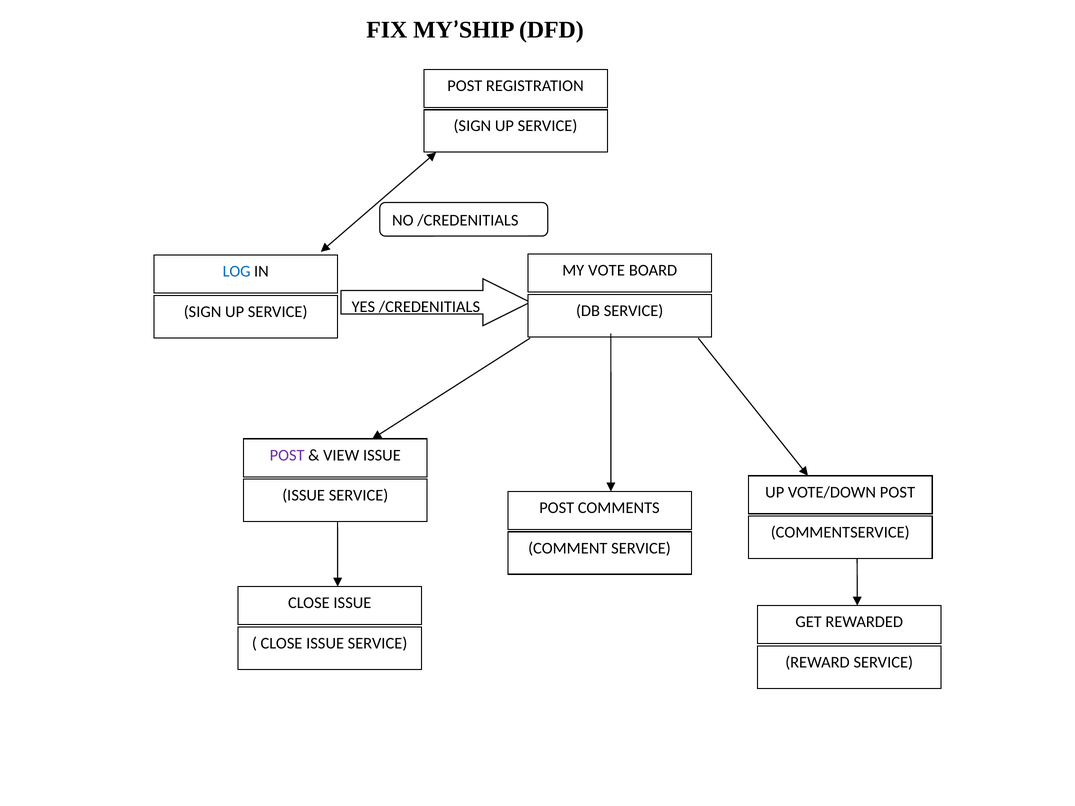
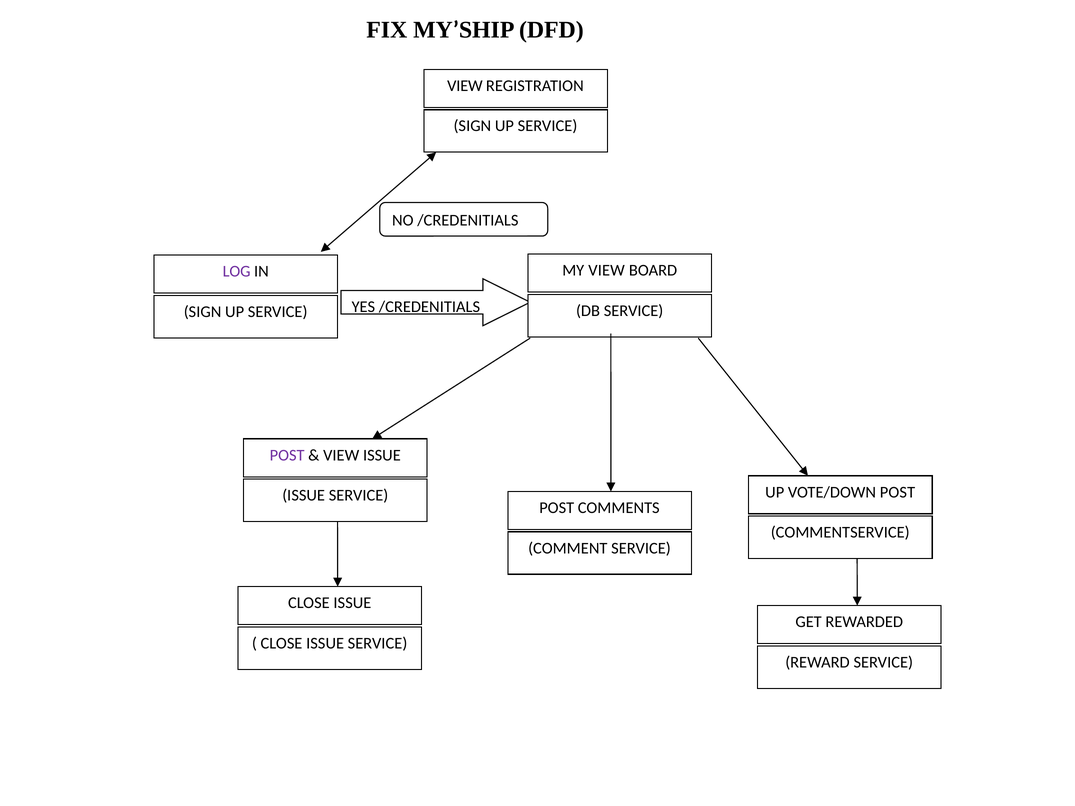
POST: POST -> VIEW (465, 86)
MY VOTE: VOTE -> VIEW (607, 270)
LOG colour: blue -> purple (237, 271)
